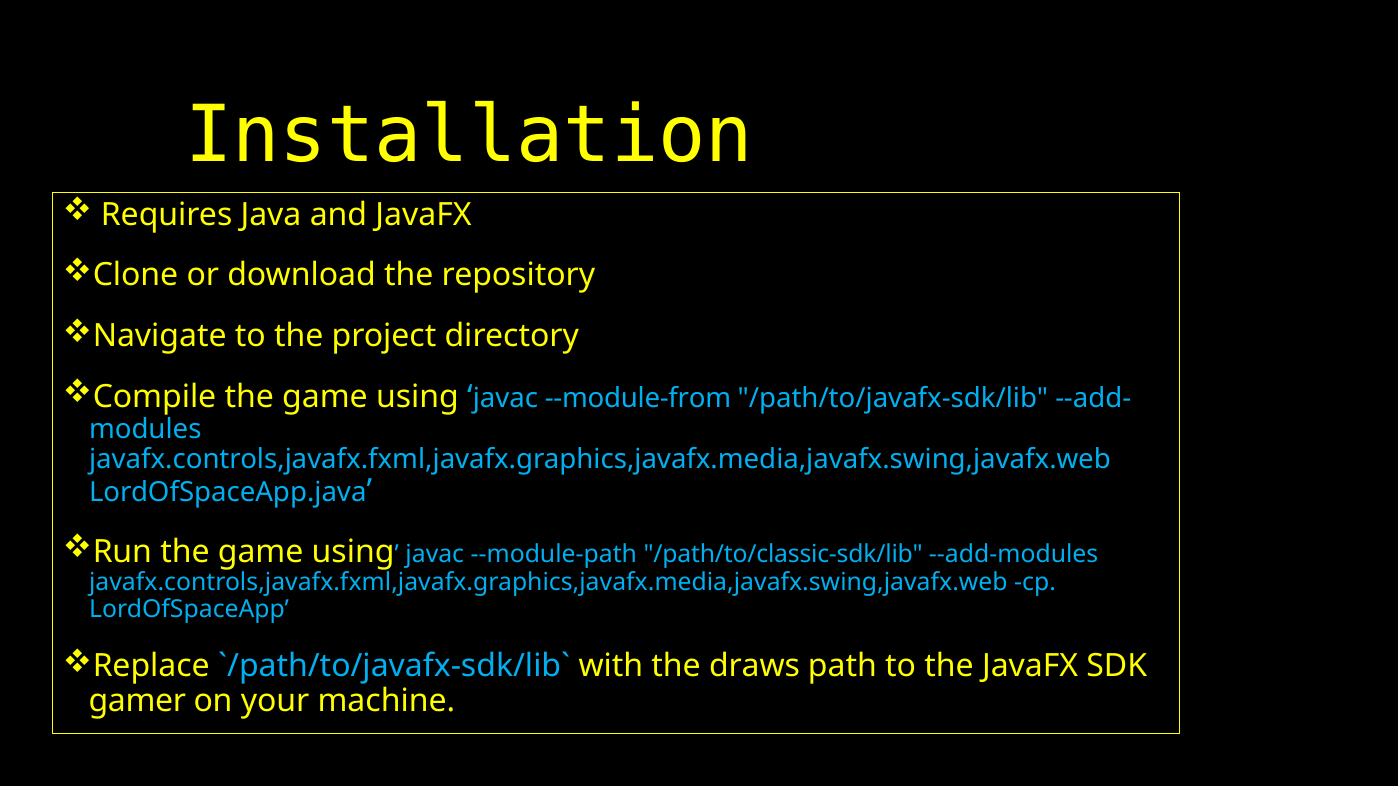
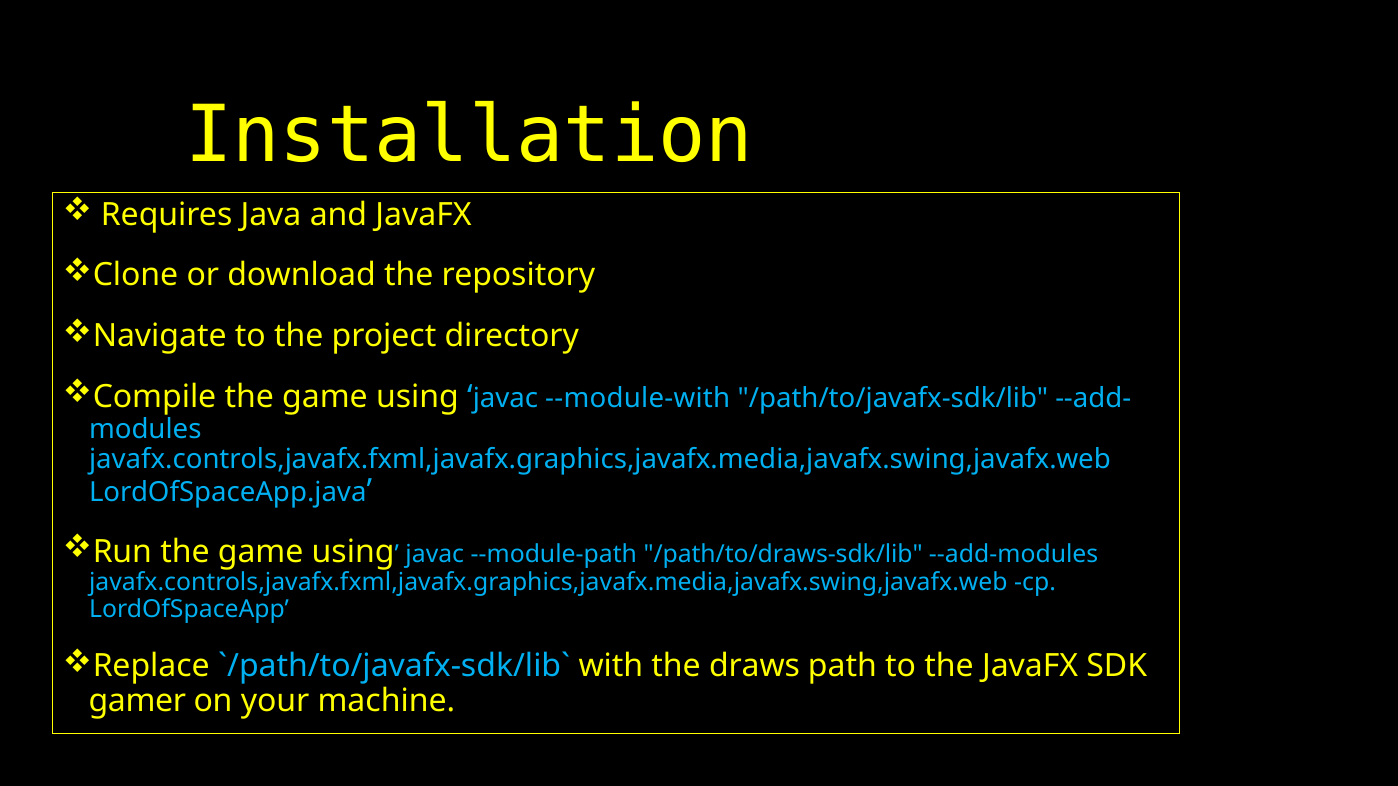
--module-from: --module-from -> --module-with (638, 398)
/path/to/classic-sdk/lib: /path/to/classic-sdk/lib -> /path/to/draws-sdk/lib (783, 555)
